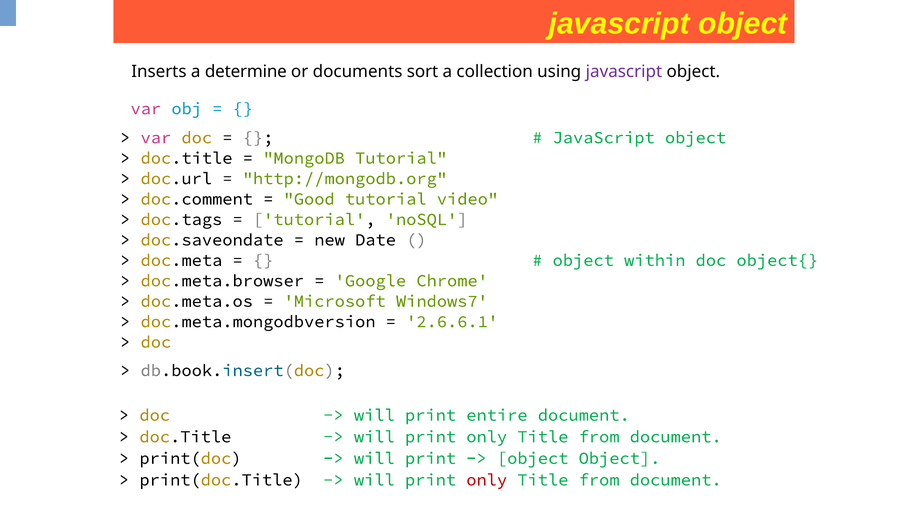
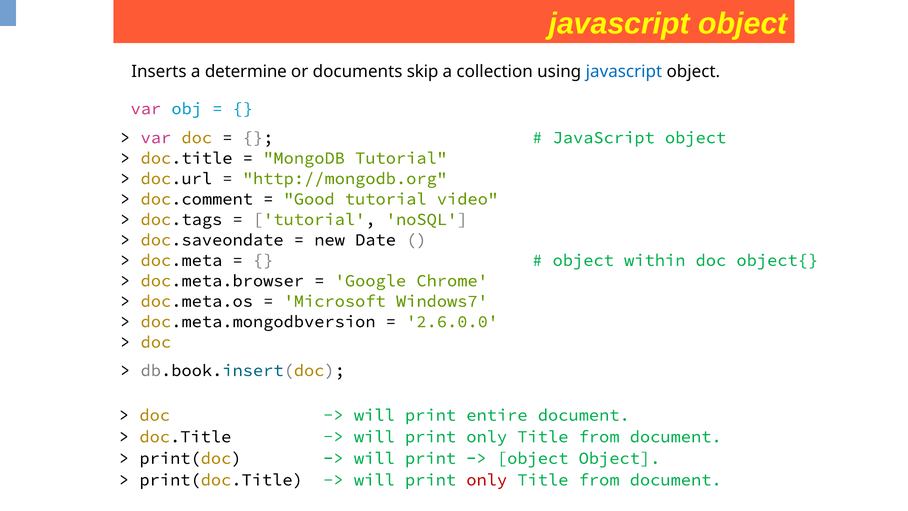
sort: sort -> skip (423, 71)
javascript colour: purple -> blue (624, 71)
2.6.6.1: 2.6.6.1 -> 2.6.0.0 (452, 321)
